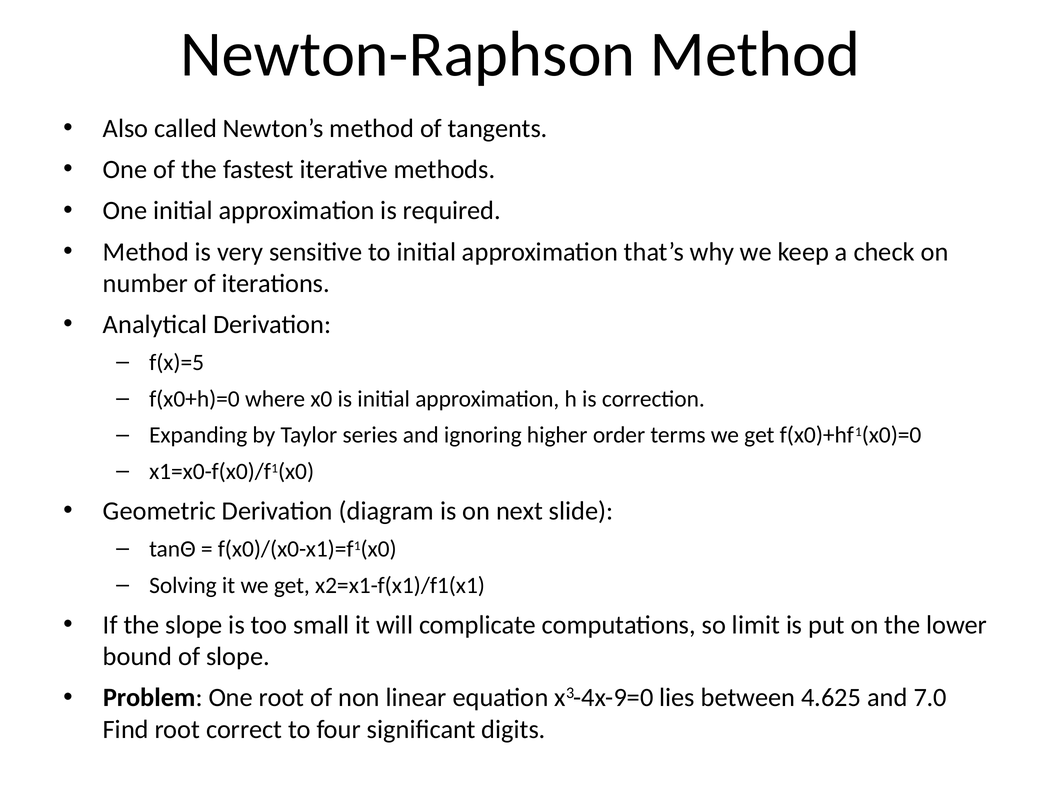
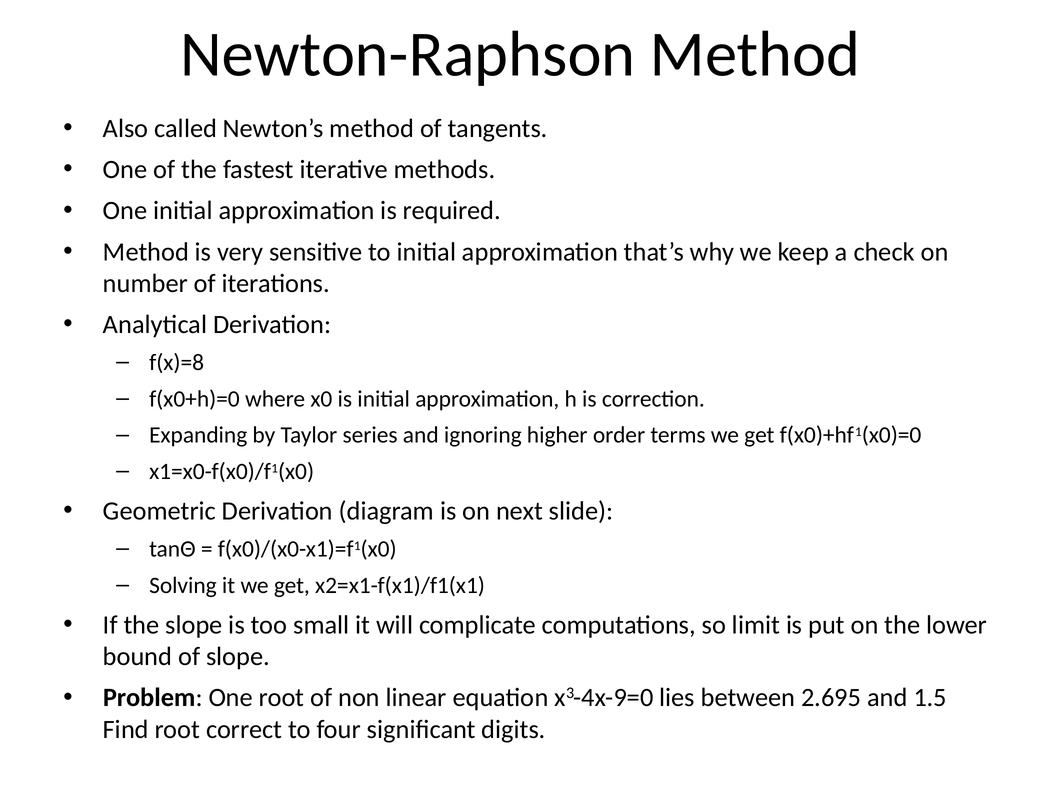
f(x)=5: f(x)=5 -> f(x)=8 (177, 362)
4.625: 4.625 -> 2.695 (831, 698)
7.0: 7.0 -> 1.5 (930, 698)
